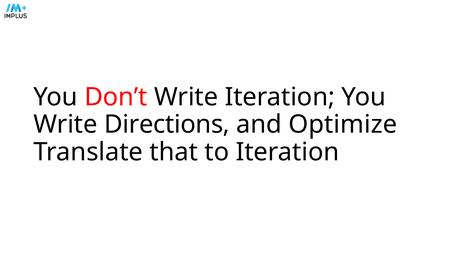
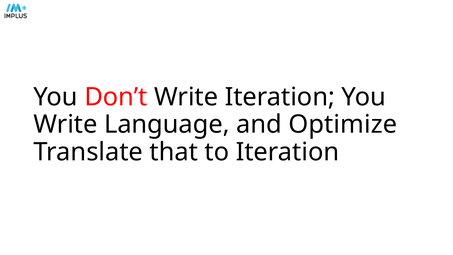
Directions: Directions -> Language (167, 124)
